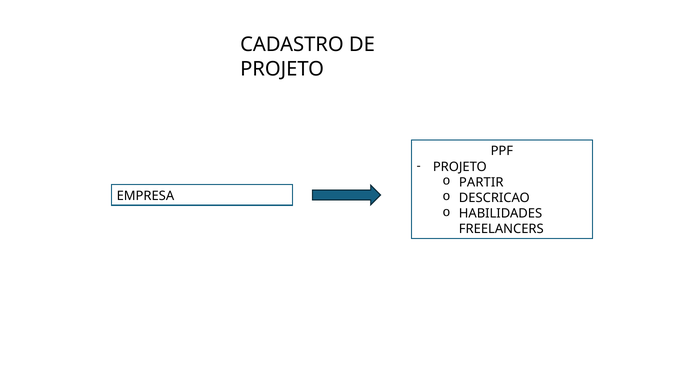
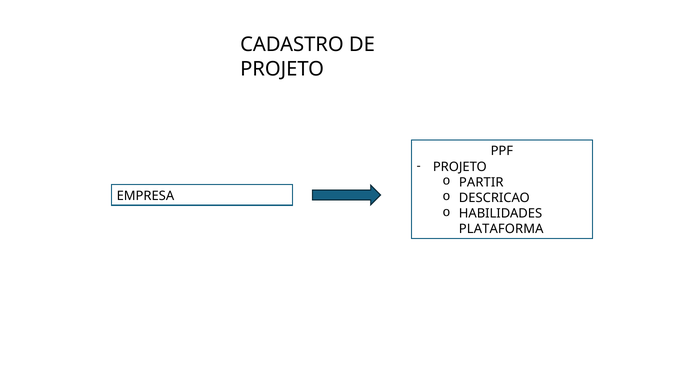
FREELANCERS: FREELANCERS -> PLATAFORMA (501, 229)
